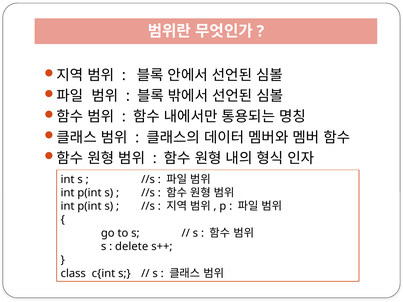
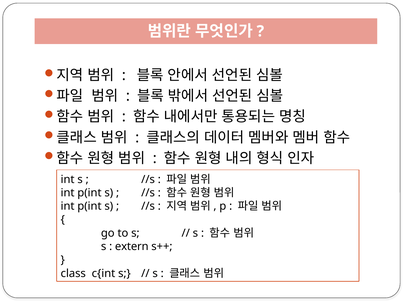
delete: delete -> extern (132, 247)
